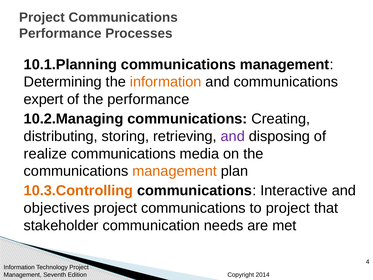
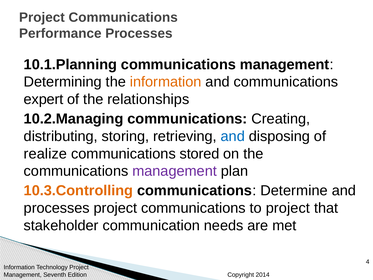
the performance: performance -> relationships (148, 99)
and colour: purple -> blue (233, 136)
media: media -> stored (200, 154)
management colour: orange -> purple (175, 171)
Interactive: Interactive -> Determine (294, 190)
objectives: objectives -> processes (57, 208)
